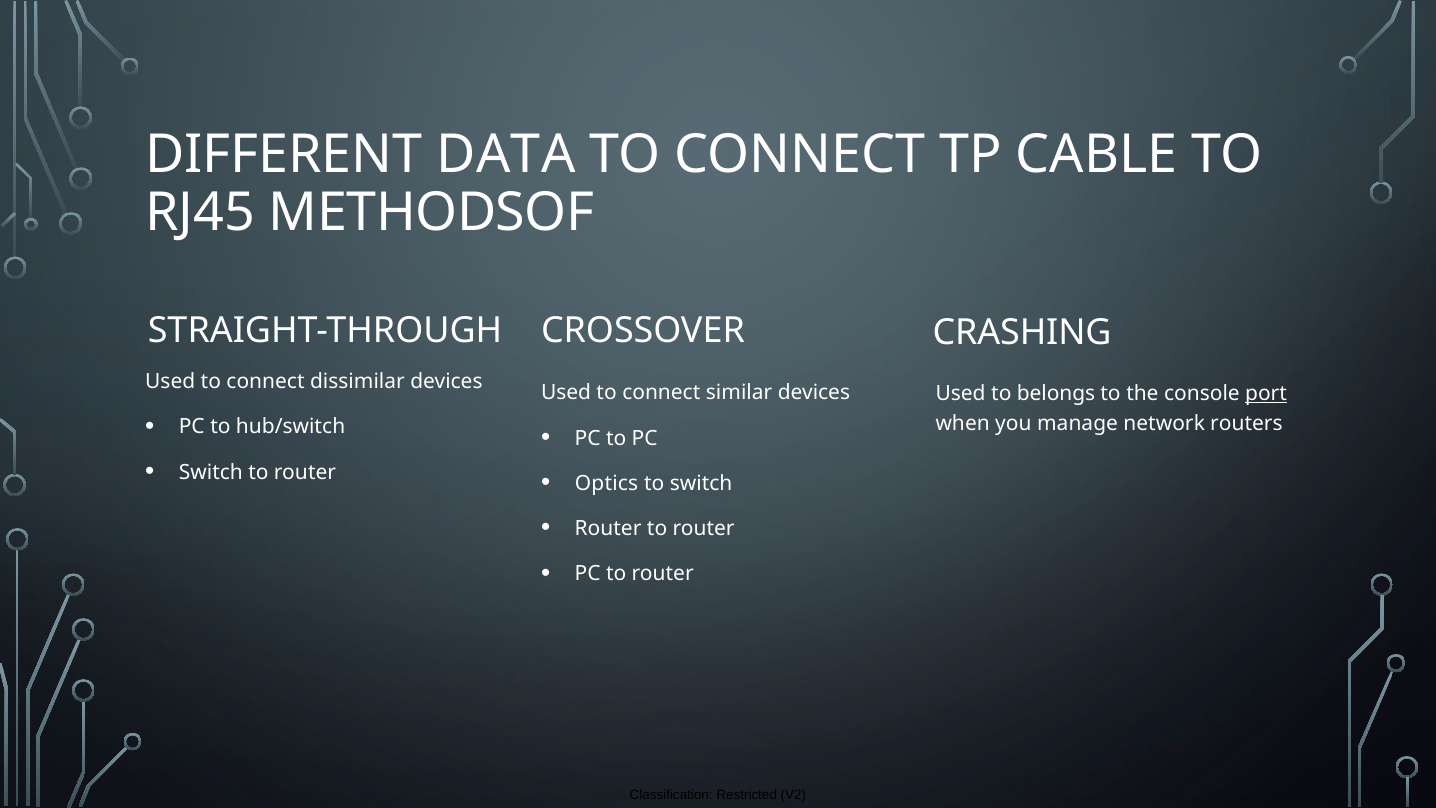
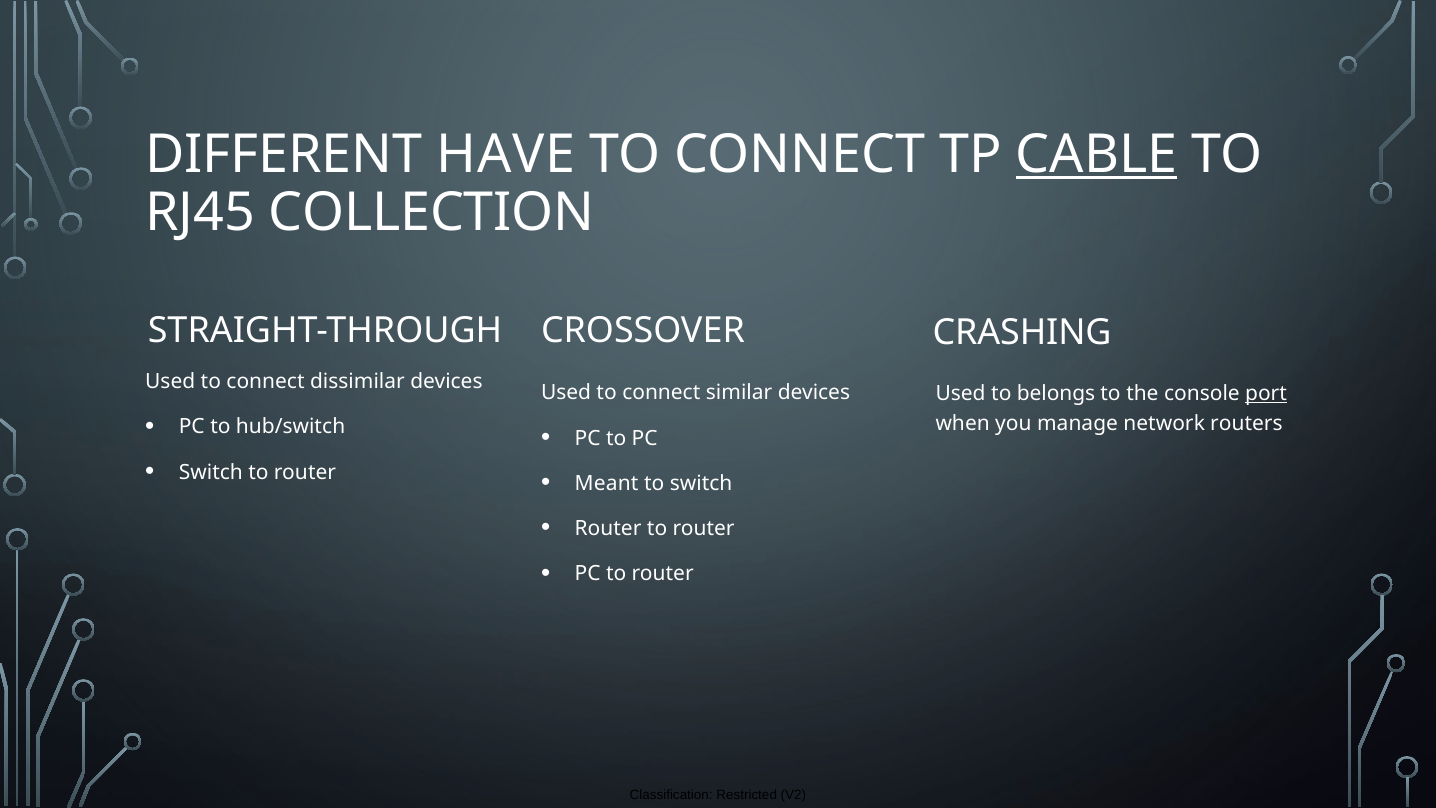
DATA: DATA -> HAVE (506, 155)
CABLE underline: none -> present (1097, 155)
METHODSOF: METHODSOF -> COLLECTION (432, 213)
Optics: Optics -> Meant (607, 483)
